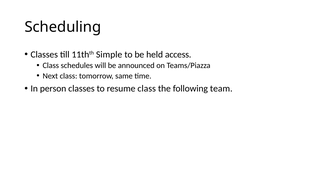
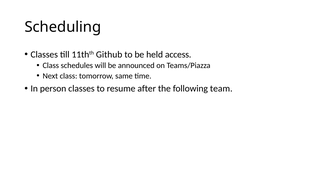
Simple: Simple -> Github (109, 54)
resume class: class -> after (147, 89)
